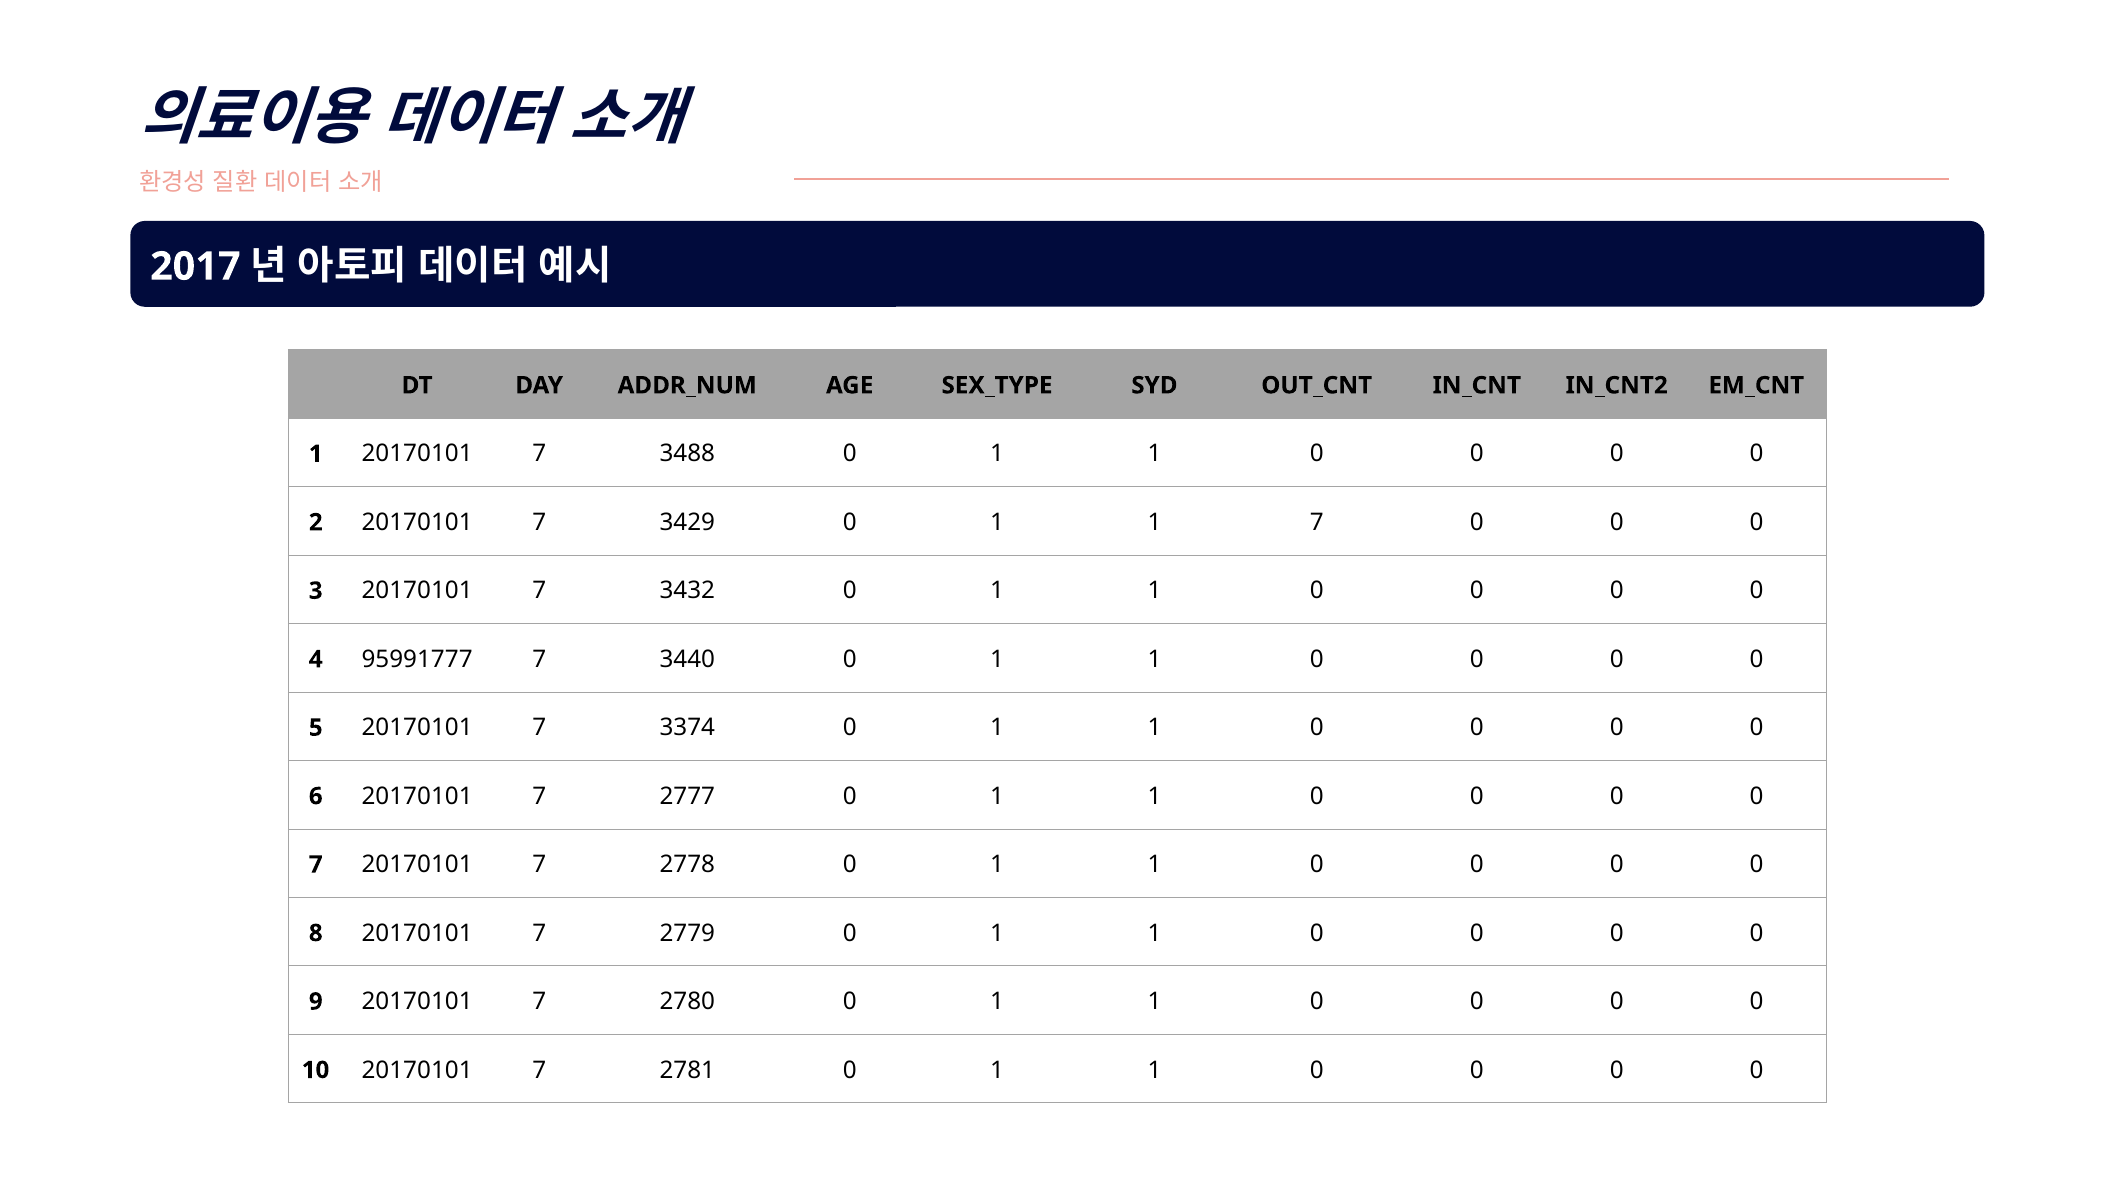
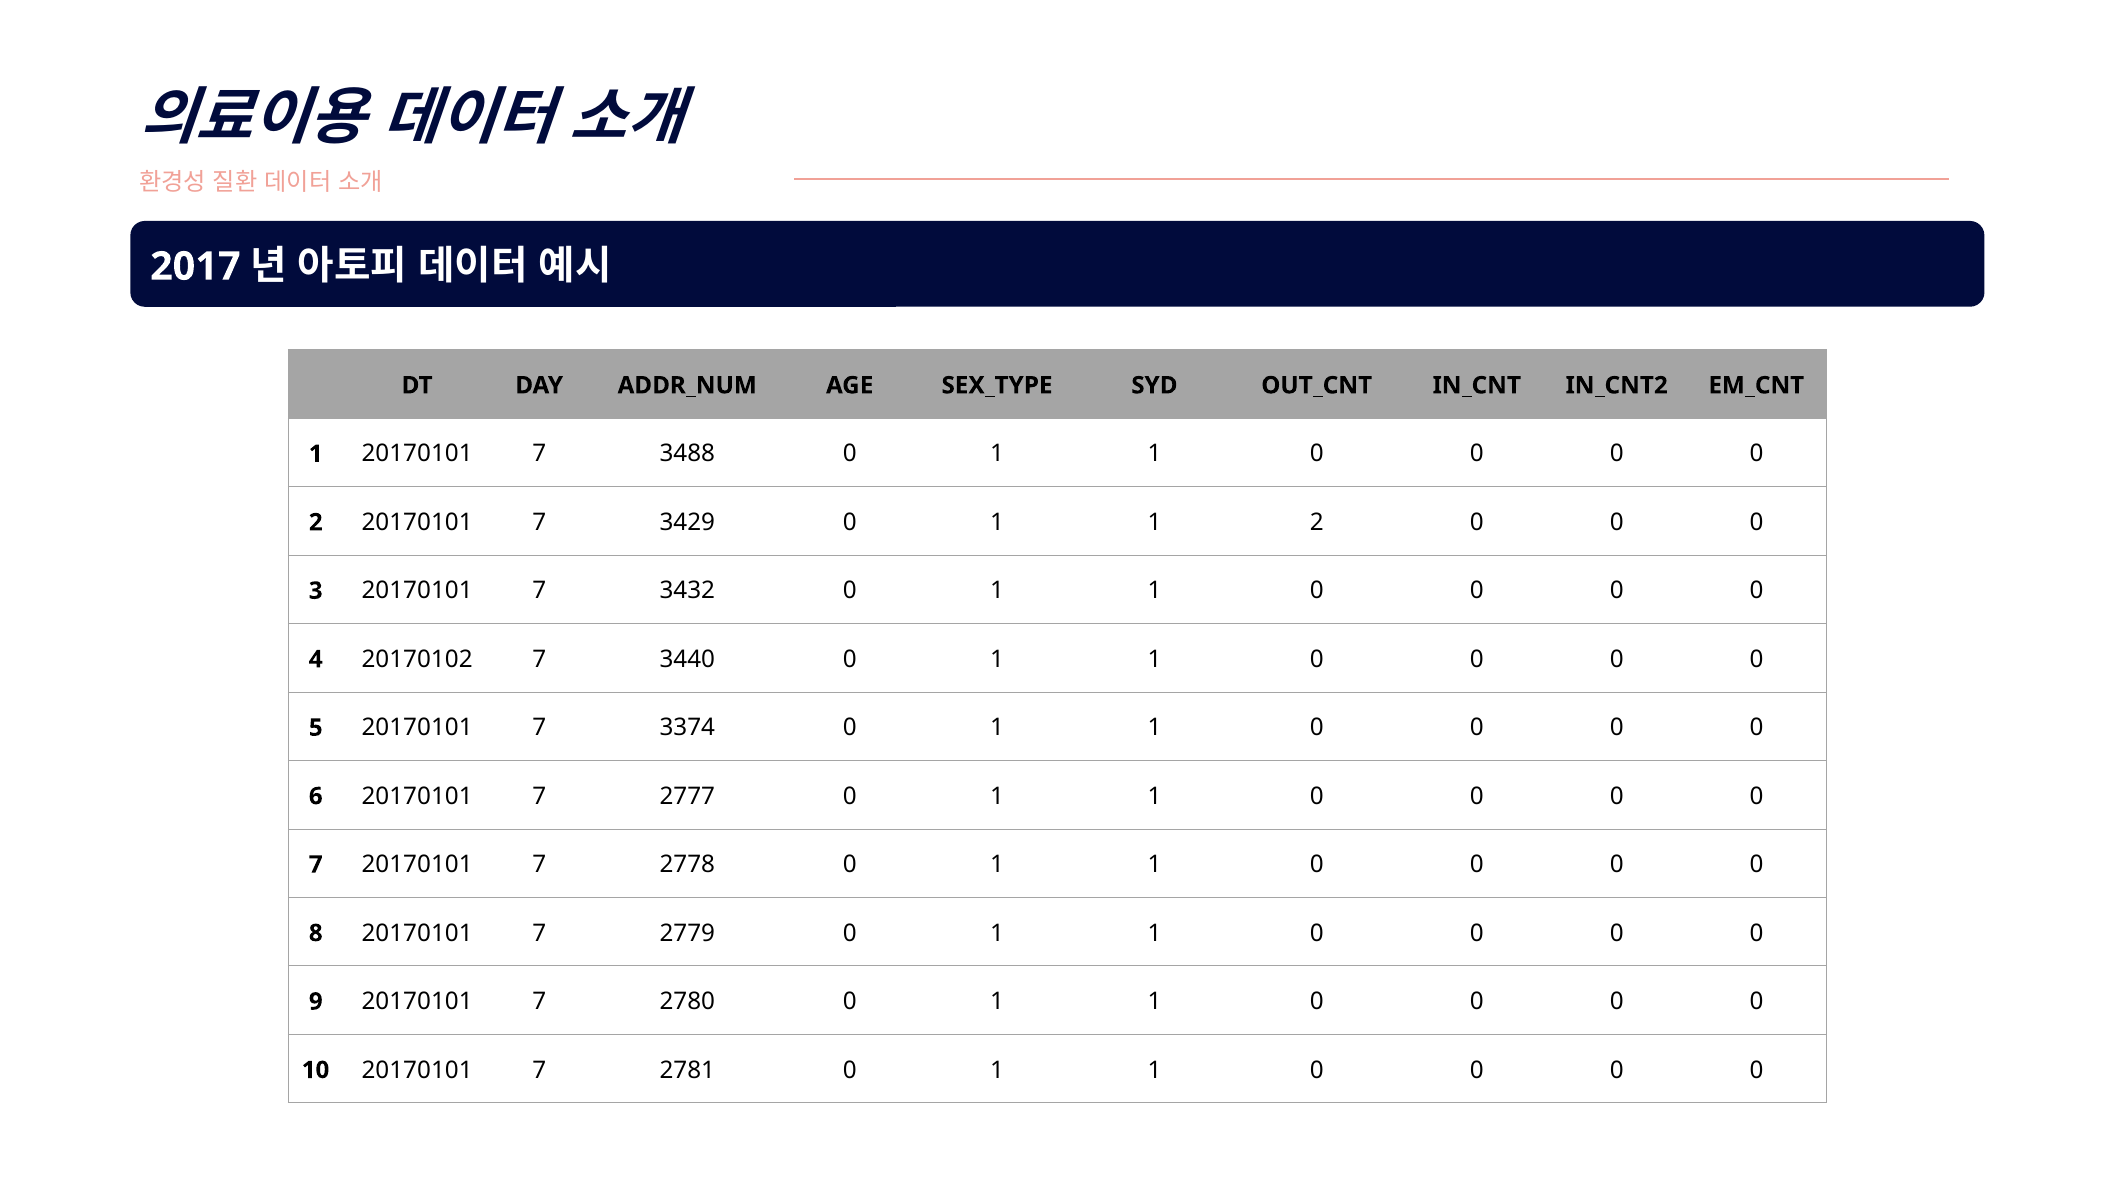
1 7: 7 -> 2 (1317, 522)
95991777: 95991777 -> 20170102 (417, 659)
